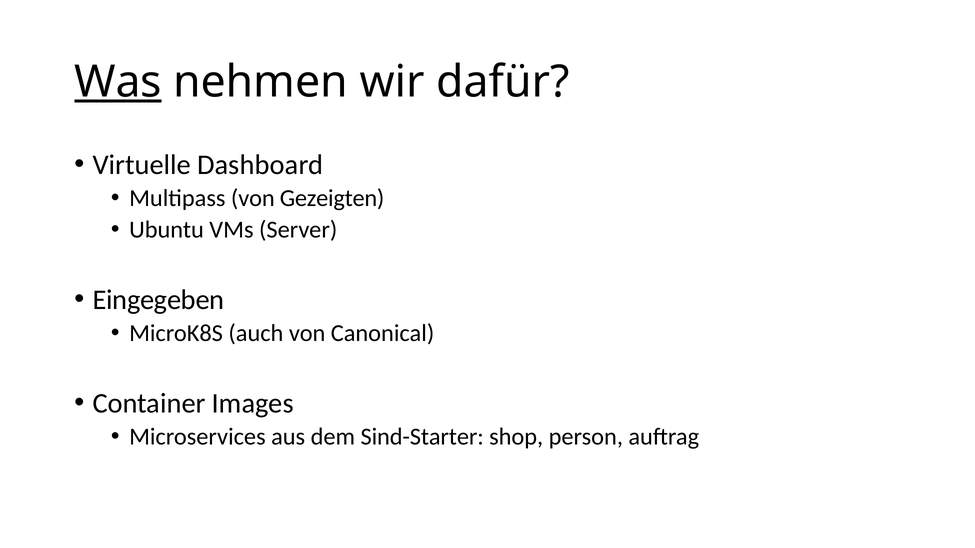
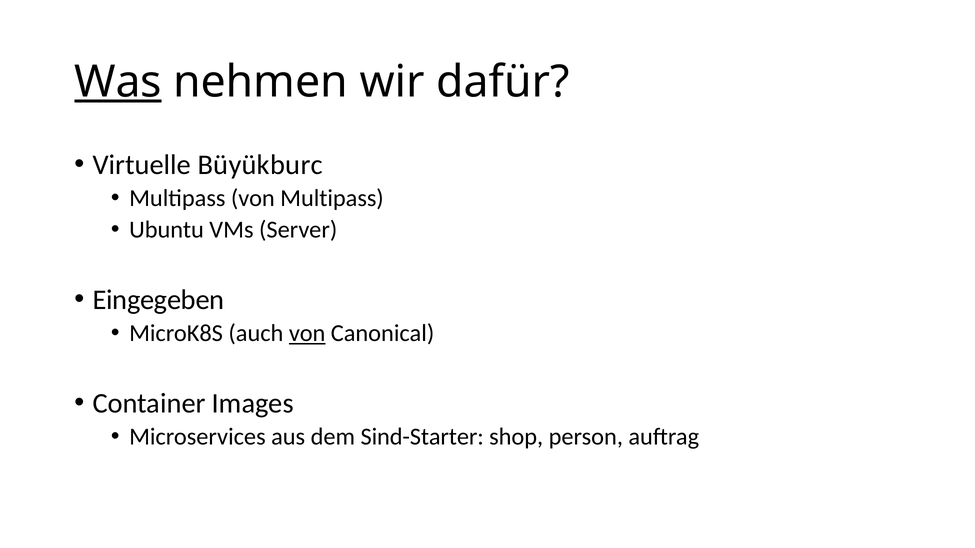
Dashboard: Dashboard -> Büyükburc (260, 165)
von Gezeigten: Gezeigten -> Multipass (332, 198)
von underline: none -> present (307, 333)
